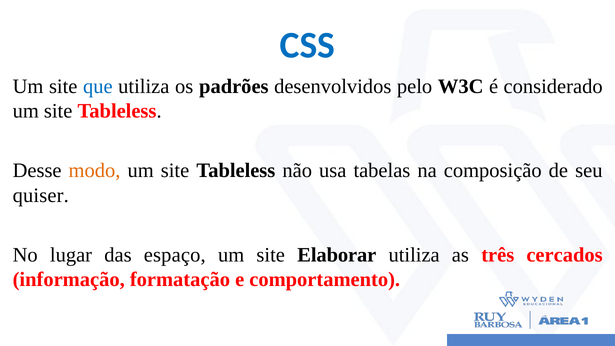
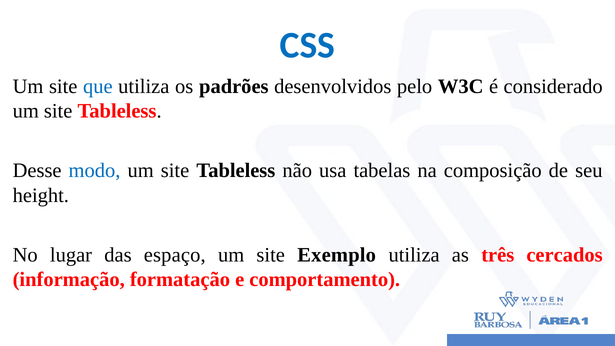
modo colour: orange -> blue (95, 171)
quiser: quiser -> height (41, 195)
Elaborar: Elaborar -> Exemplo (337, 255)
